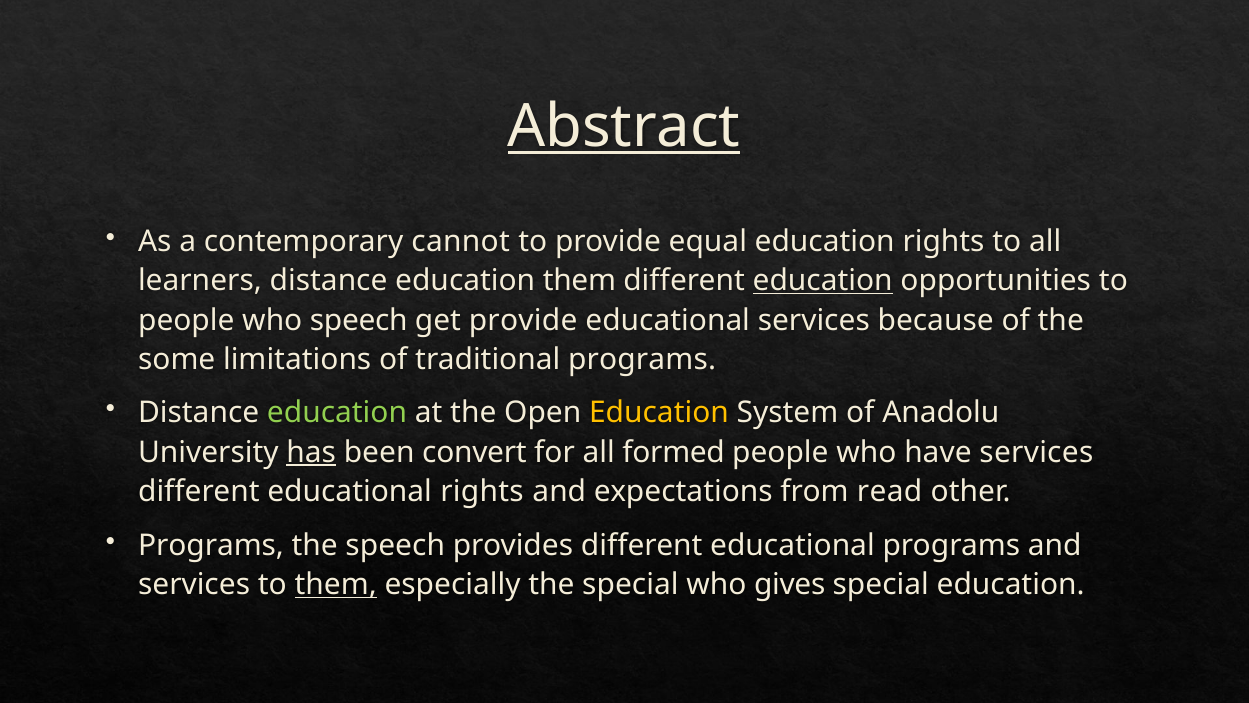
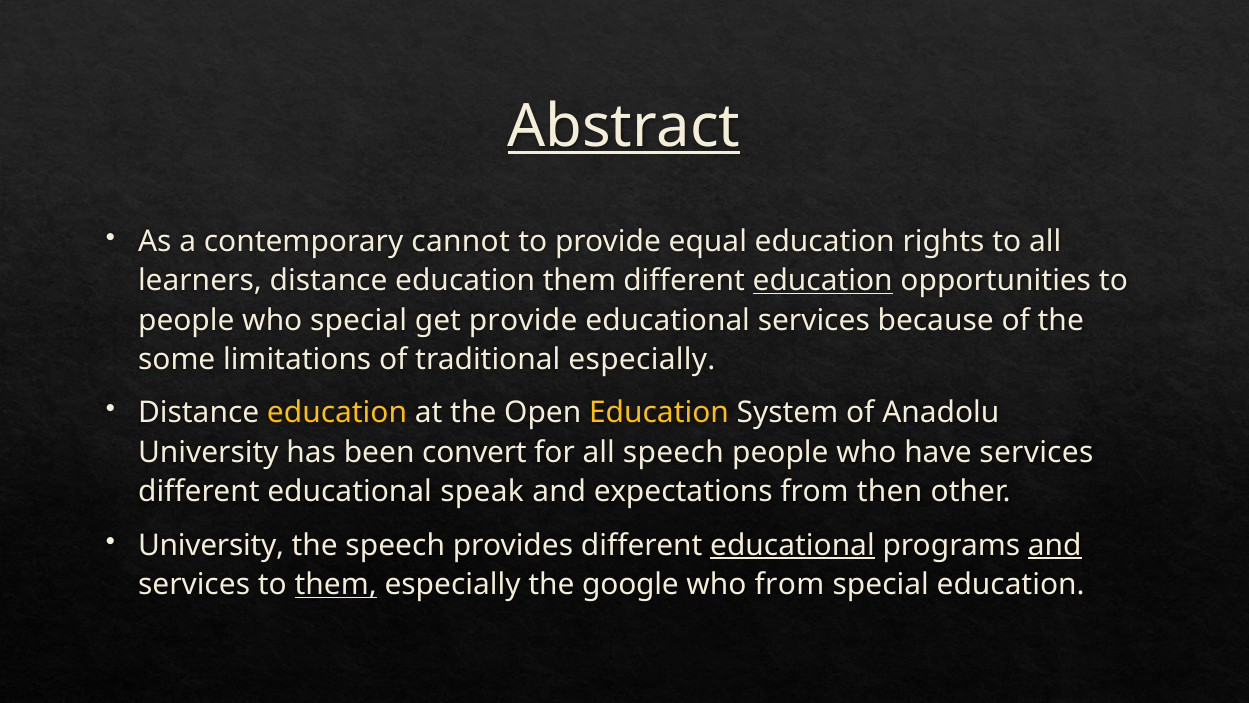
who speech: speech -> special (359, 320)
traditional programs: programs -> especially (642, 359)
education colour: light green -> yellow (337, 413)
has underline: present -> none (311, 452)
all formed: formed -> speech (673, 452)
educational rights: rights -> speak (482, 492)
read: read -> then (890, 492)
Programs: Programs -> University (211, 545)
educational underline: none -> present (792, 545)
and underline: none -> present (1055, 545)
the special: special -> google (631, 584)
who gives: gives -> from (789, 584)
